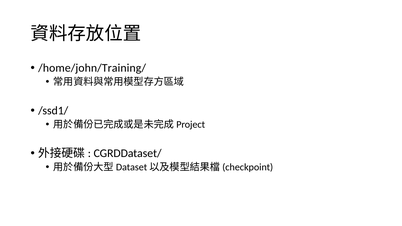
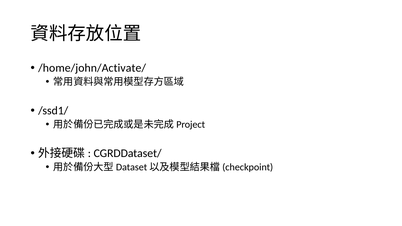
/home/john/Training/: /home/john/Training/ -> /home/john/Activate/ (92, 68)
